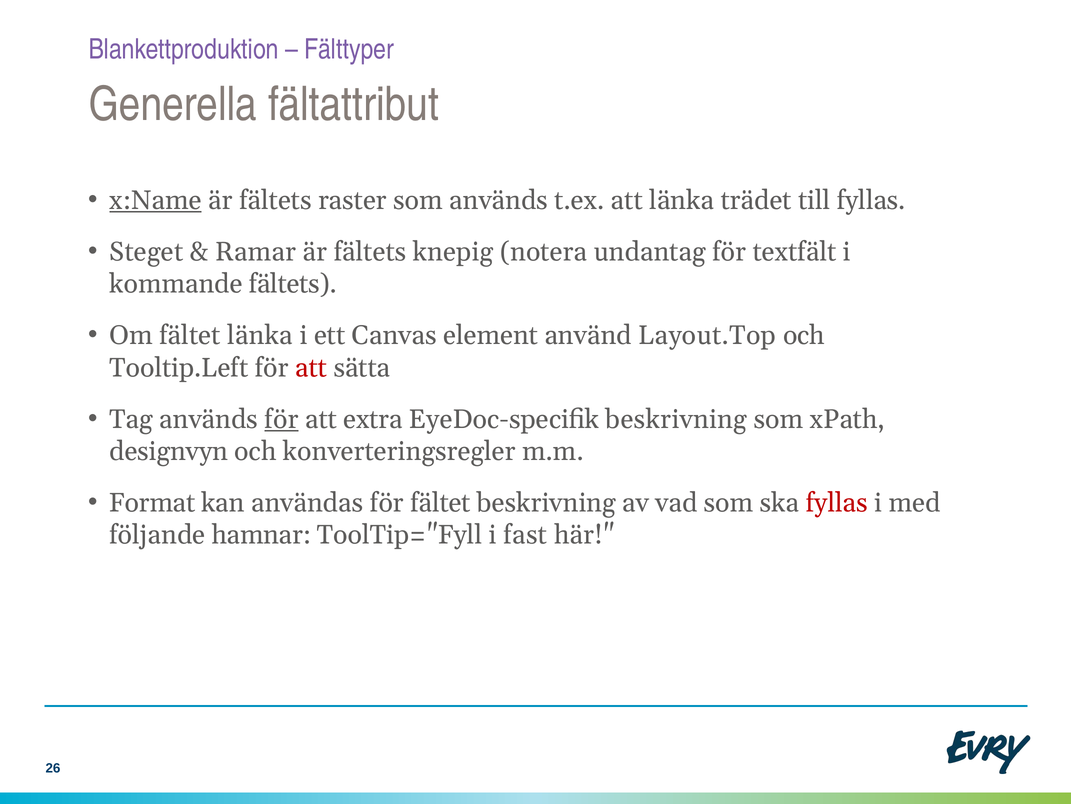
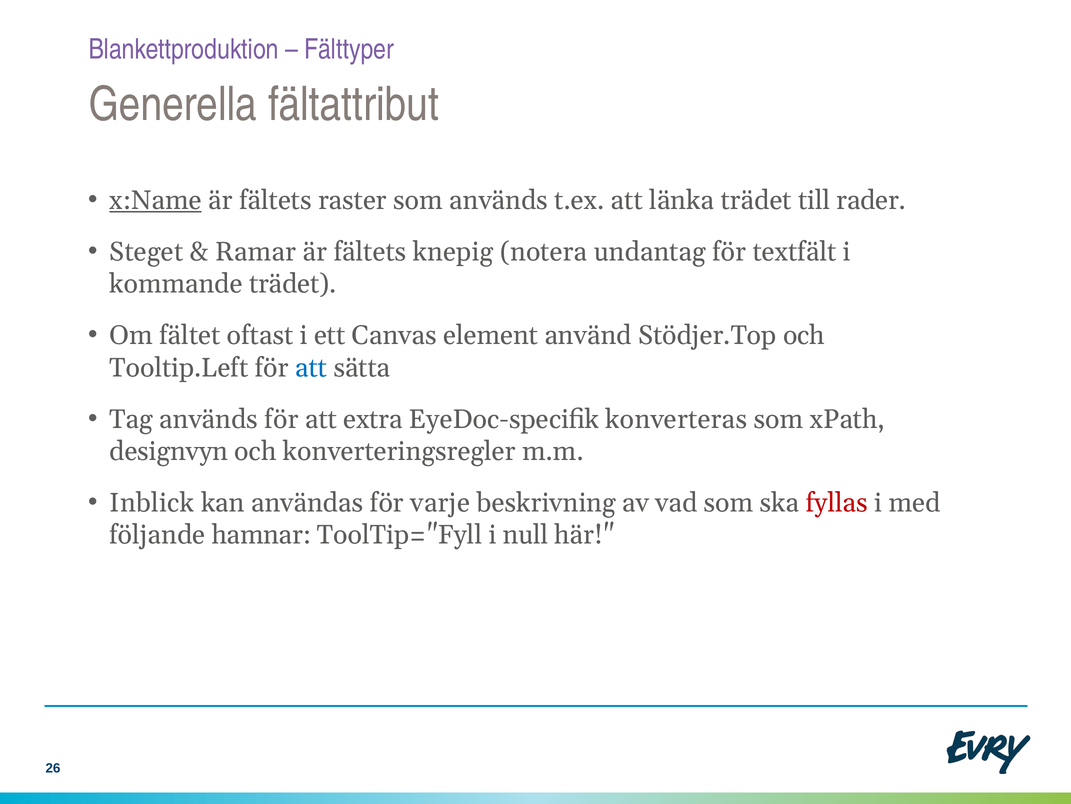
till fyllas: fyllas -> rader (871, 200)
kommande fältets: fältets -> trädet (293, 284)
fältet länka: länka -> oftast (260, 335)
Layout.Top: Layout.Top -> Stödjer.Top (707, 335)
att colour: red -> blue (311, 367)
för underline: present -> none (282, 419)
EyeDoc-specifik beskrivning: beskrivning -> konverteras (676, 419)
Format: Format -> Inblick (152, 502)
för fältet: fältet -> varje (440, 502)
fast: fast -> null (526, 535)
